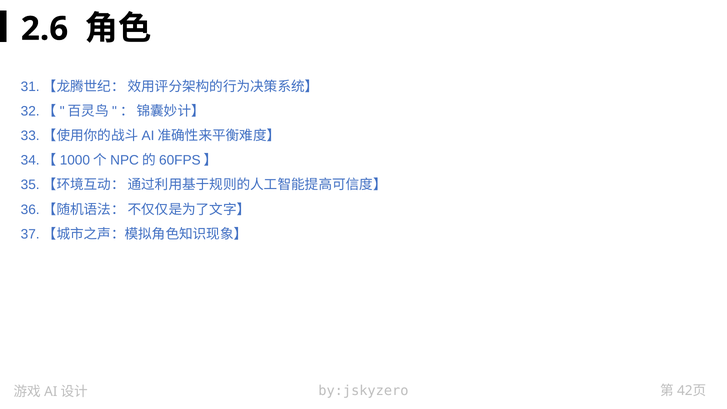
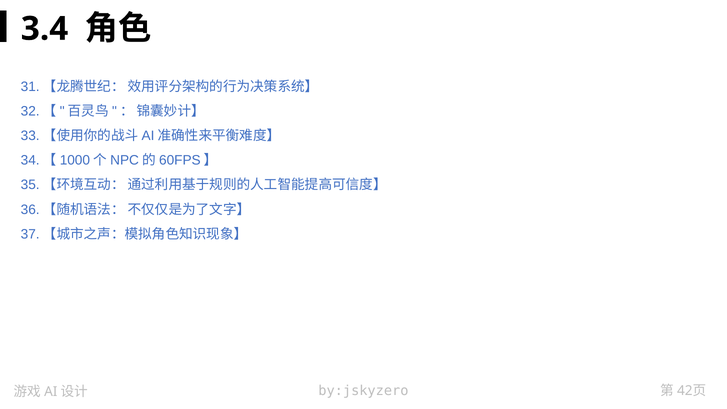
2.6: 2.6 -> 3.4 (45, 29)
